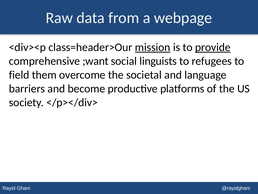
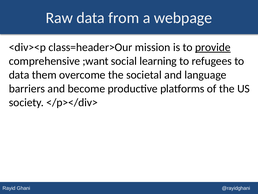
mission underline: present -> none (153, 47)
linguists: linguists -> learning (158, 61)
field: field -> data (19, 75)
